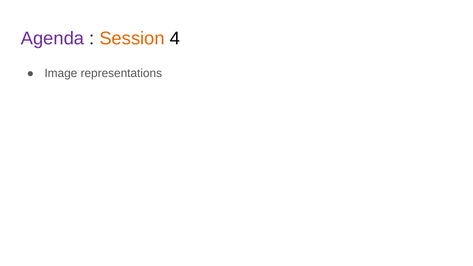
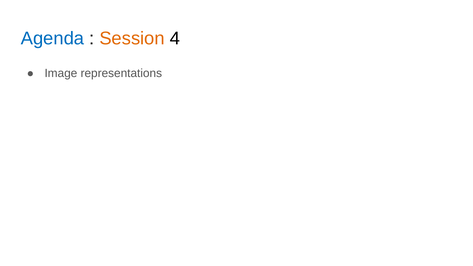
Agenda colour: purple -> blue (53, 38)
